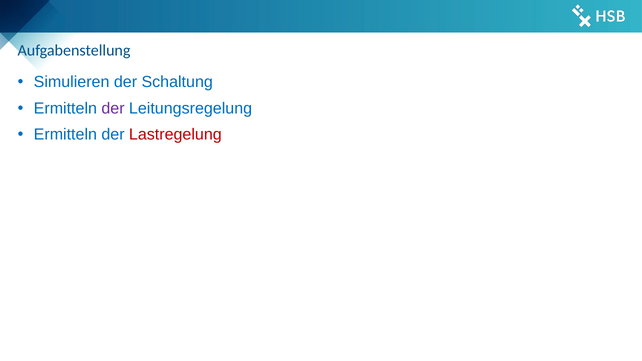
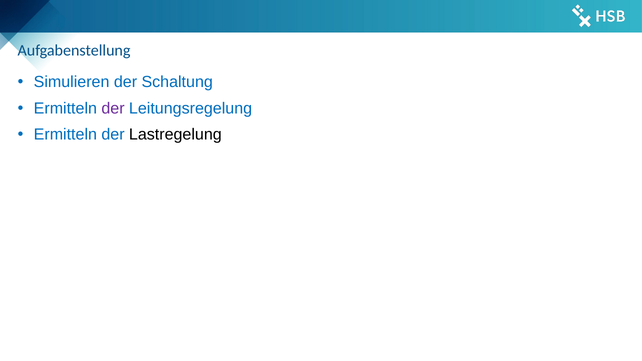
Lastregelung colour: red -> black (175, 135)
